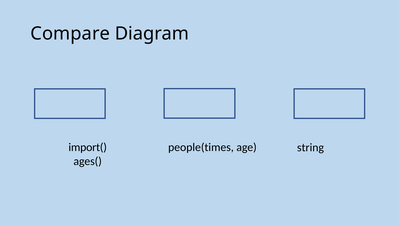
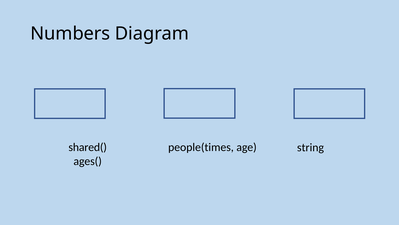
Compare: Compare -> Numbers (70, 34)
import(: import( -> shared( (88, 147)
